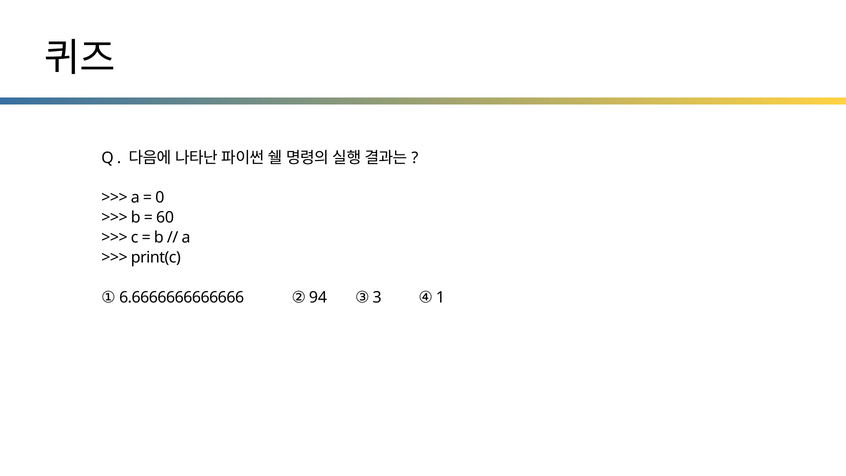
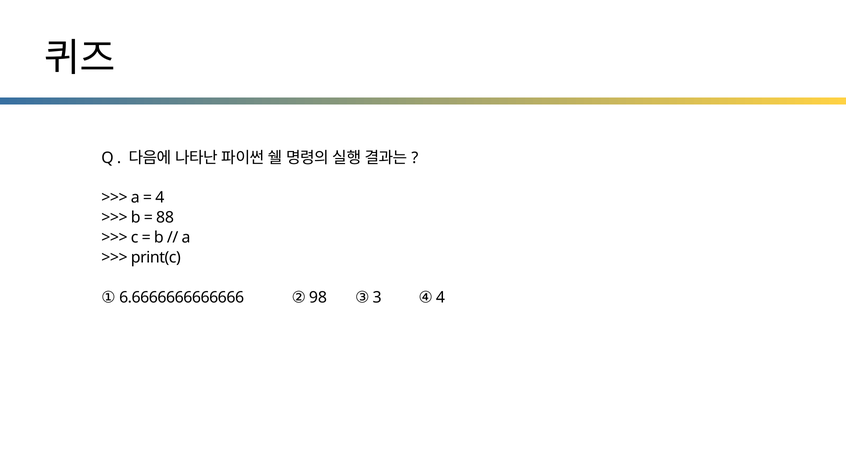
0: 0 -> 4 (160, 198)
60: 60 -> 88 (165, 218)
94: 94 -> 98 (318, 297)
③ 1: 1 -> 4 (441, 297)
